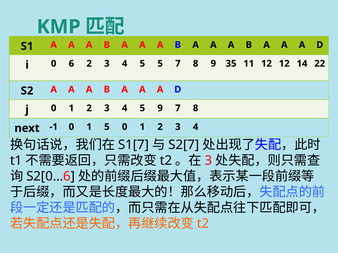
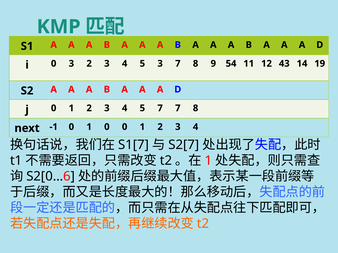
0 6: 6 -> 3 (71, 64)
5 5: 5 -> 3 (160, 64)
35: 35 -> 54 (231, 64)
12 12: 12 -> 43 (284, 64)
22: 22 -> 19 (320, 64)
5 9: 9 -> 7 (160, 108)
1 5: 5 -> 0 (107, 127)
3: 3 -> 1 (208, 161)
